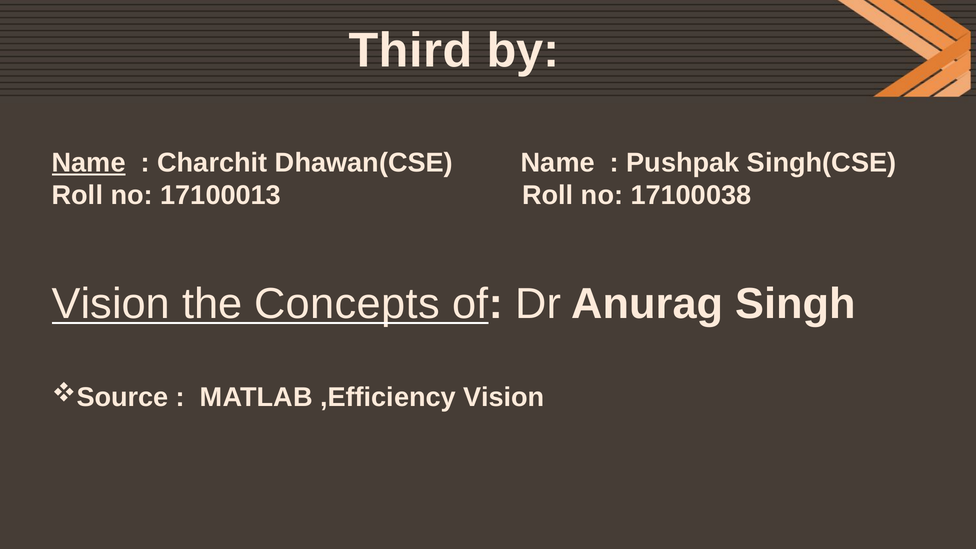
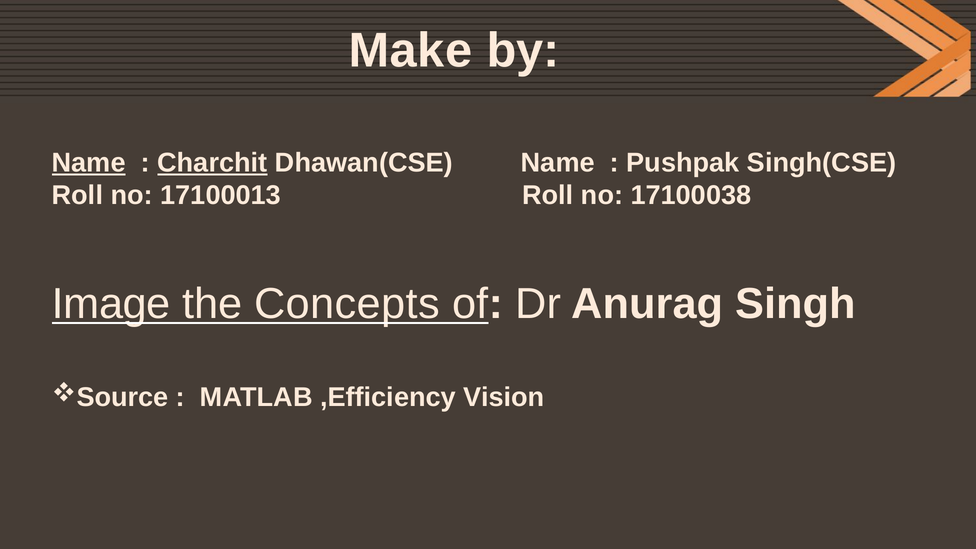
Third: Third -> Make (410, 51)
Charchit underline: none -> present (212, 163)
Vision: Vision -> Image (111, 304)
